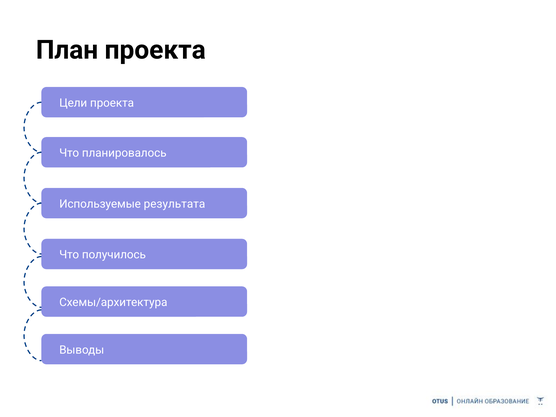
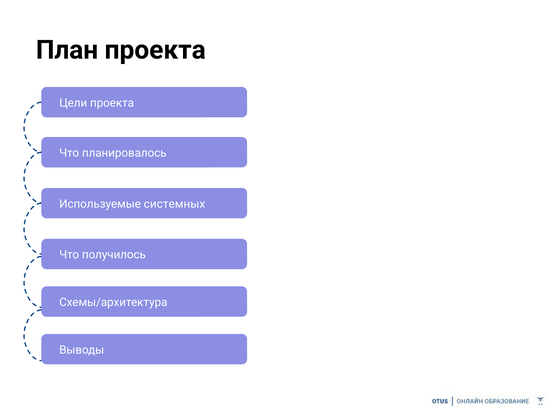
результата: результата -> системных (174, 204)
